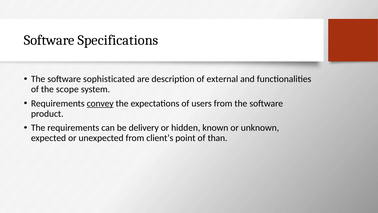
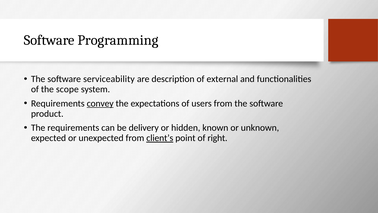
Specifications: Specifications -> Programming (118, 40)
sophisticated: sophisticated -> serviceability (109, 79)
client’s underline: none -> present (160, 138)
than: than -> right (218, 138)
